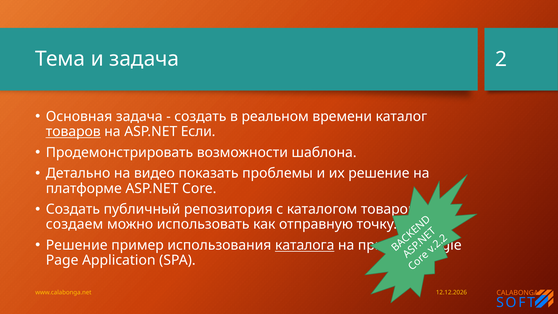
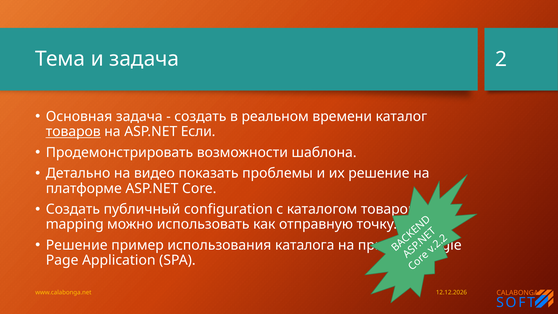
репозитория: репозитория -> configuration (228, 209)
создаем: создаем -> mapping (75, 224)
каталога underline: present -> none (305, 245)
